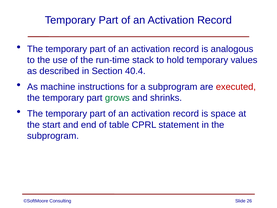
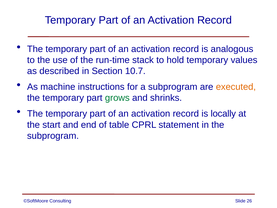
40.4: 40.4 -> 10.7 (135, 71)
executed colour: red -> orange (236, 87)
space: space -> locally (223, 114)
